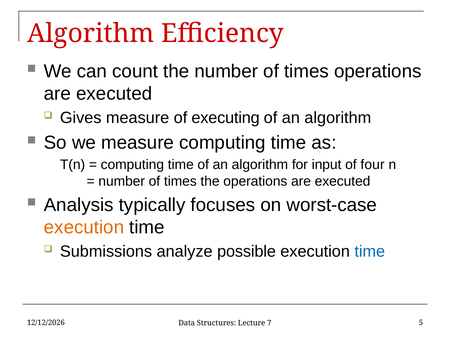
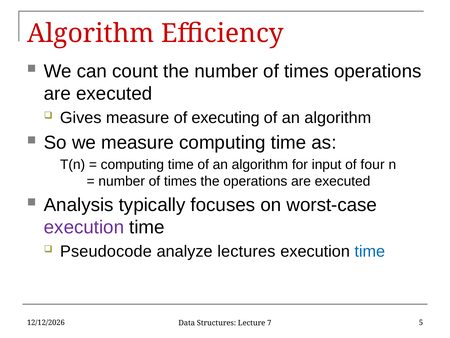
execution colour: orange -> purple (84, 227)
Submissions: Submissions -> Pseudocode (106, 251)
possible: possible -> lectures (246, 251)
